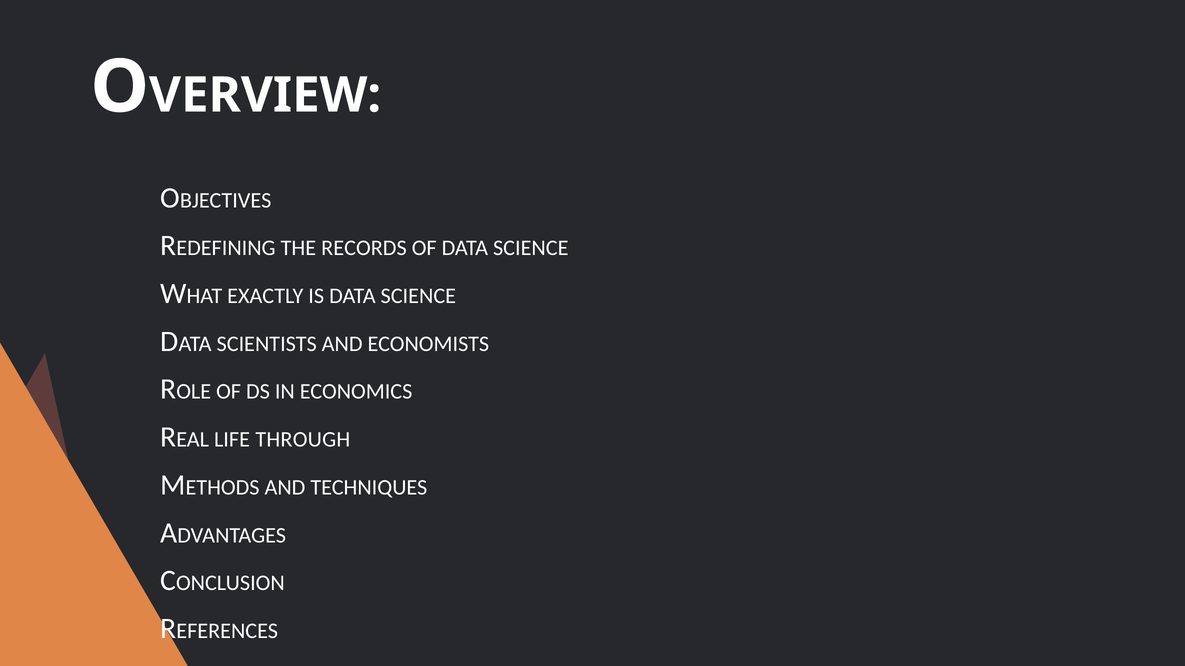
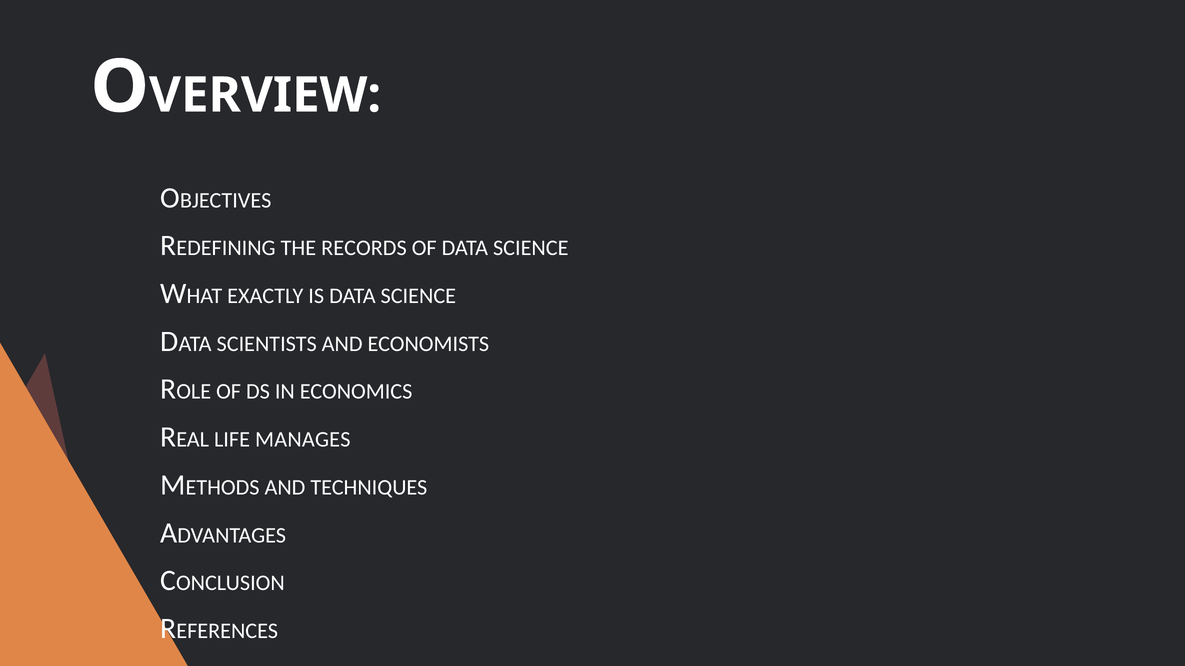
THROUGH: THROUGH -> MANAGES (303, 440)
